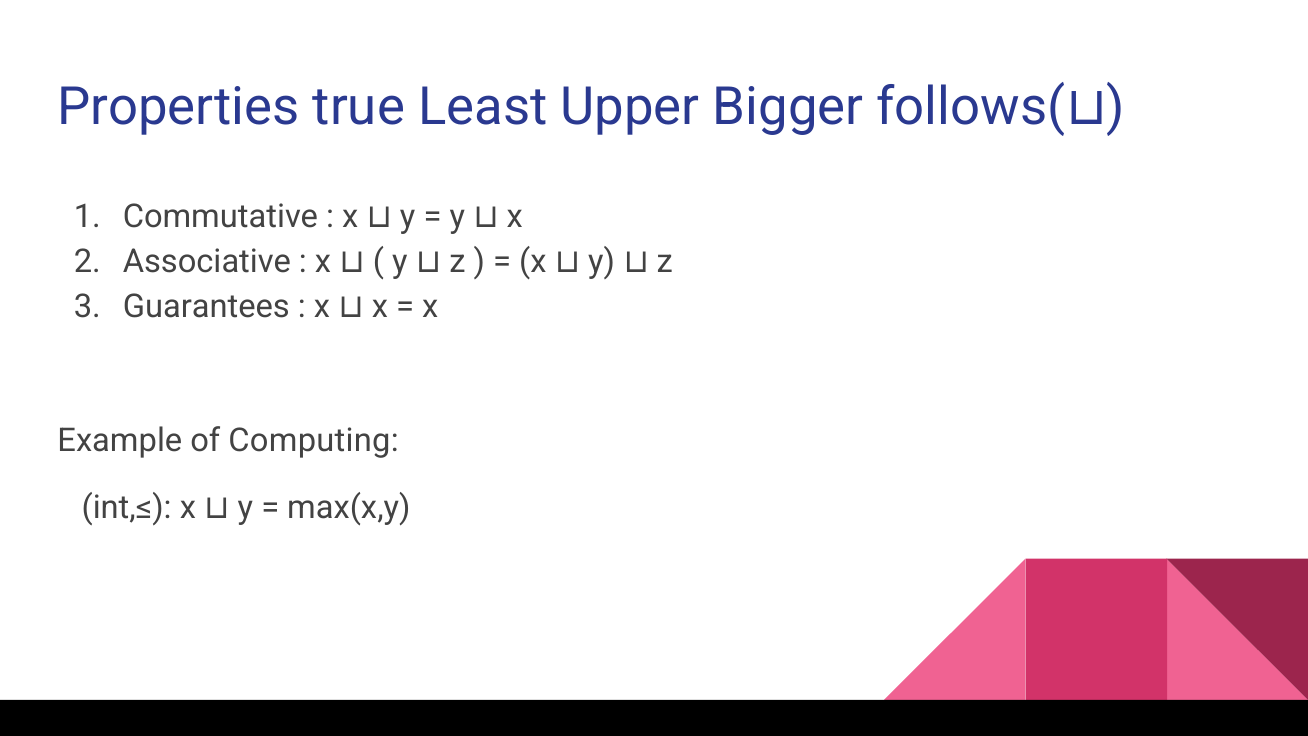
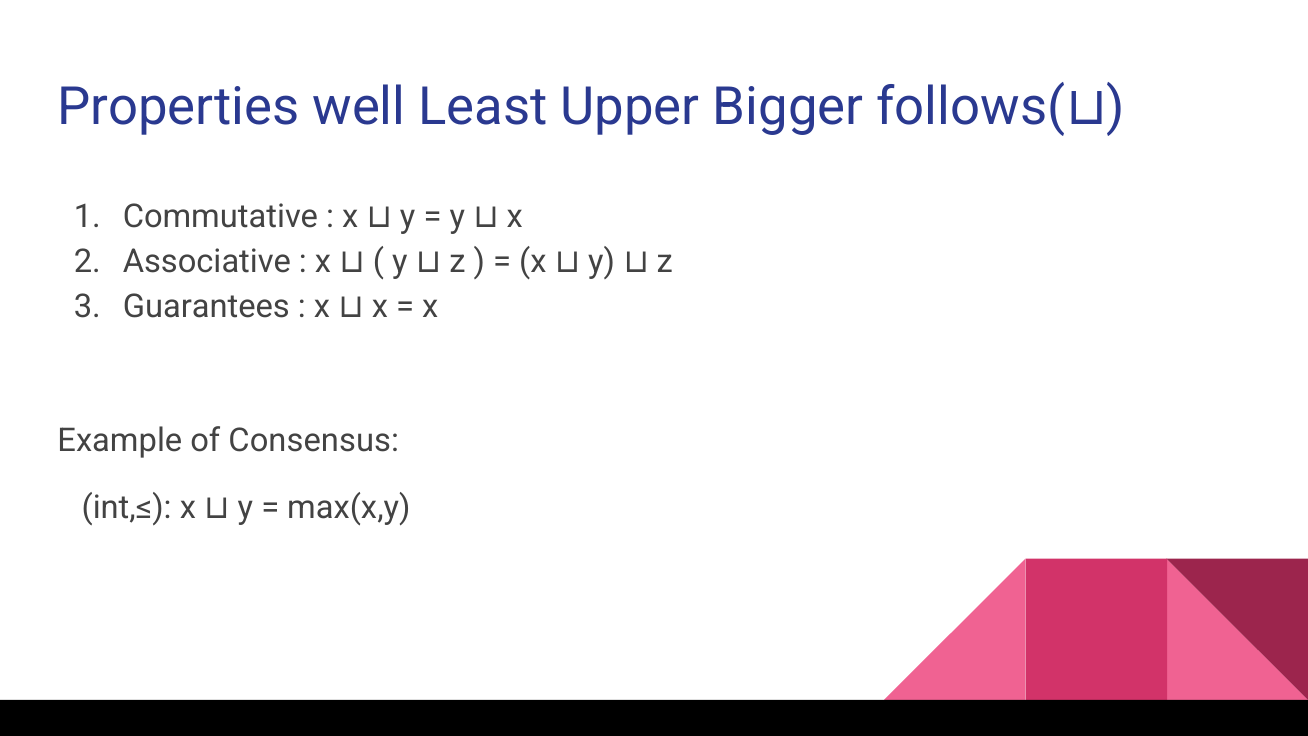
true: true -> well (359, 107)
Computing: Computing -> Consensus (314, 441)
